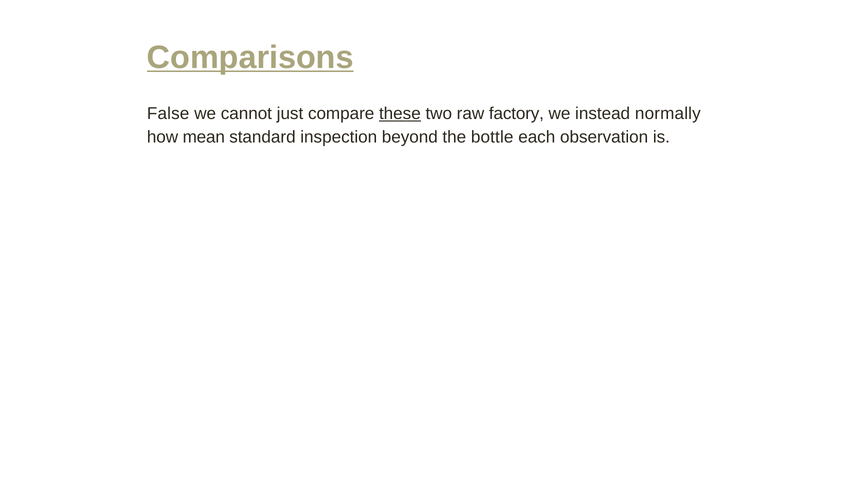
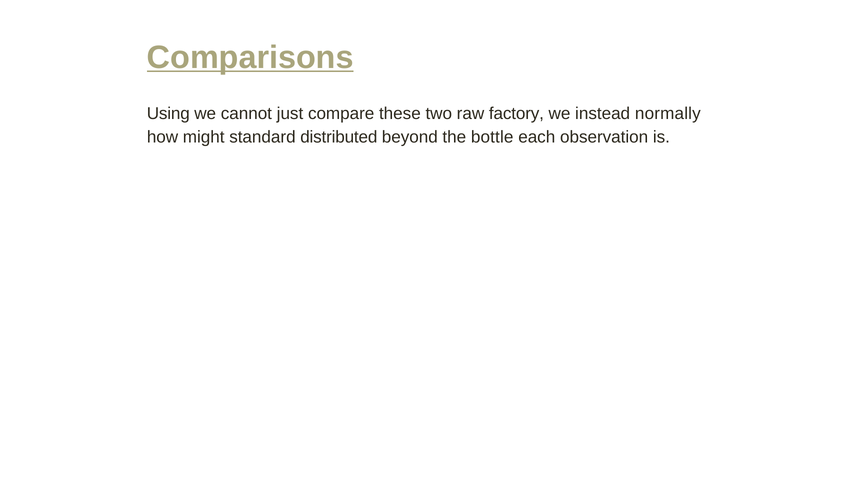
False: False -> Using (168, 114)
these underline: present -> none (400, 114)
mean: mean -> might (204, 137)
inspection: inspection -> distributed (339, 137)
